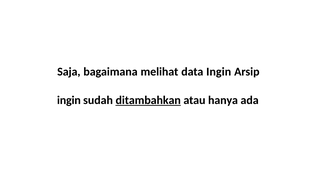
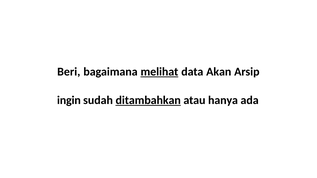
Saja: Saja -> Beri (69, 72)
melihat underline: none -> present (159, 72)
data Ingin: Ingin -> Akan (219, 72)
